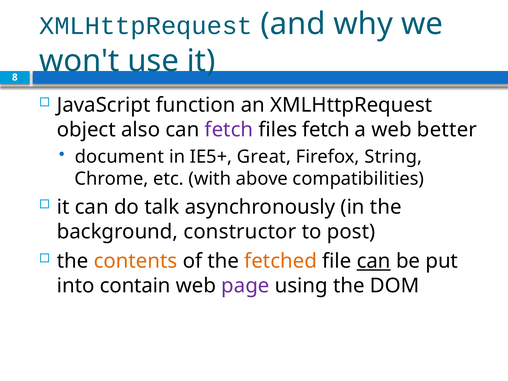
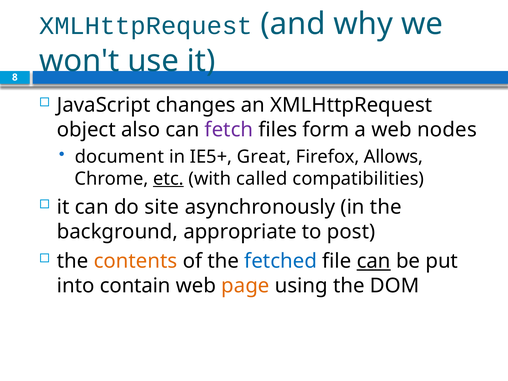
function: function -> changes (196, 105)
files fetch: fetch -> form (326, 130)
better: better -> nodes (447, 130)
String: String -> Allows (393, 157)
etc underline: none -> present (168, 179)
above: above -> called (262, 179)
talk: talk -> site (162, 207)
constructor: constructor -> appropriate (240, 232)
fetched colour: orange -> blue (281, 261)
page colour: purple -> orange (245, 286)
